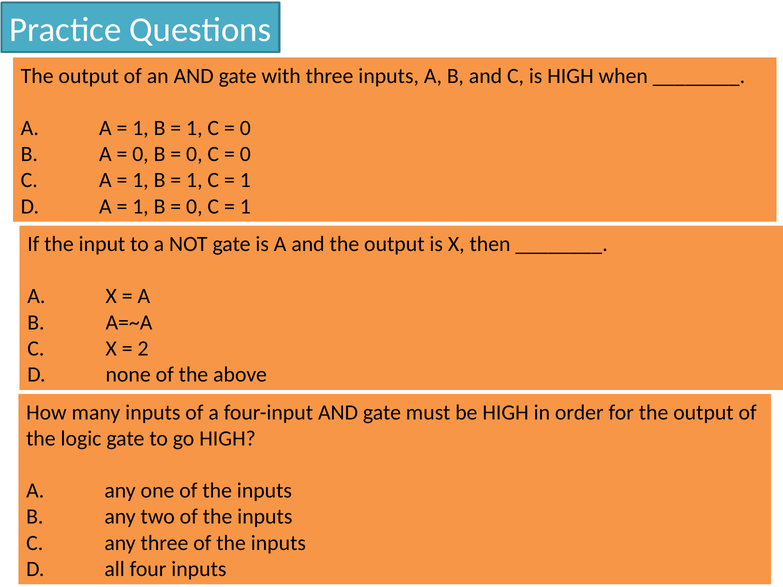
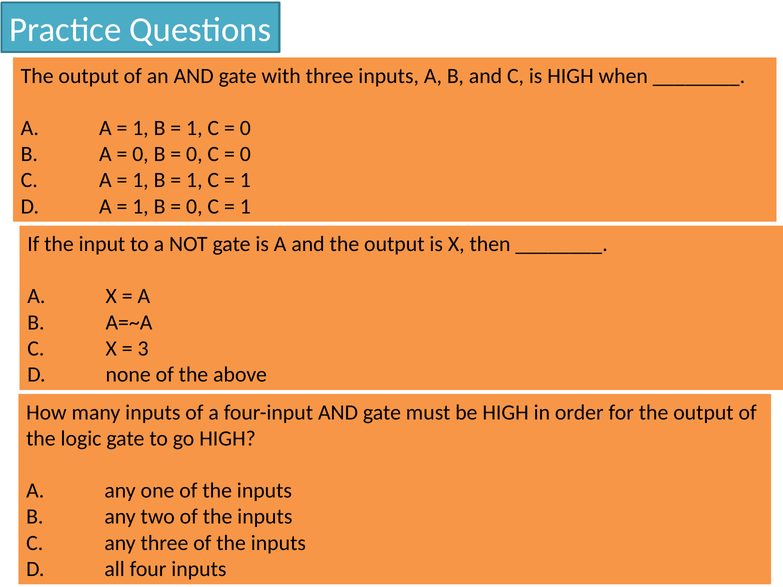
2: 2 -> 3 (143, 349)
